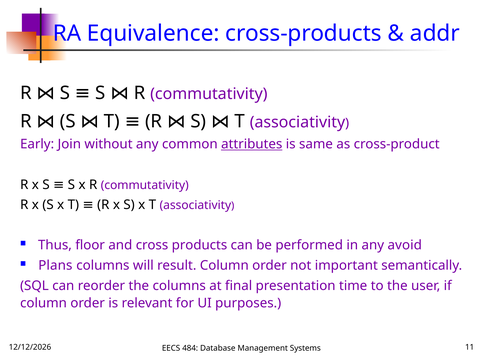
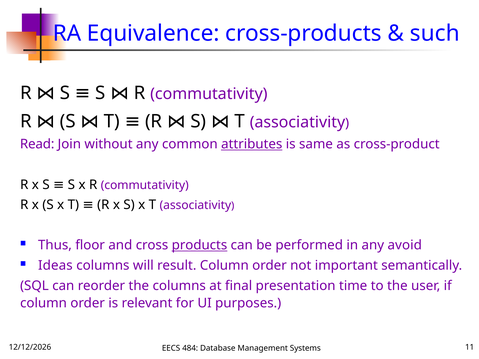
addr: addr -> such (435, 33)
Early: Early -> Read (37, 144)
products underline: none -> present (199, 245)
Plans: Plans -> Ideas (55, 266)
